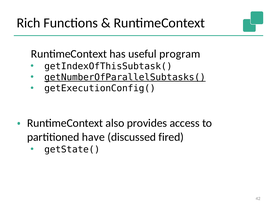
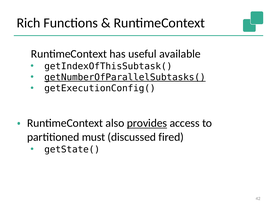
program: program -> available (180, 54)
provides underline: none -> present (147, 123)
have: have -> must (94, 137)
